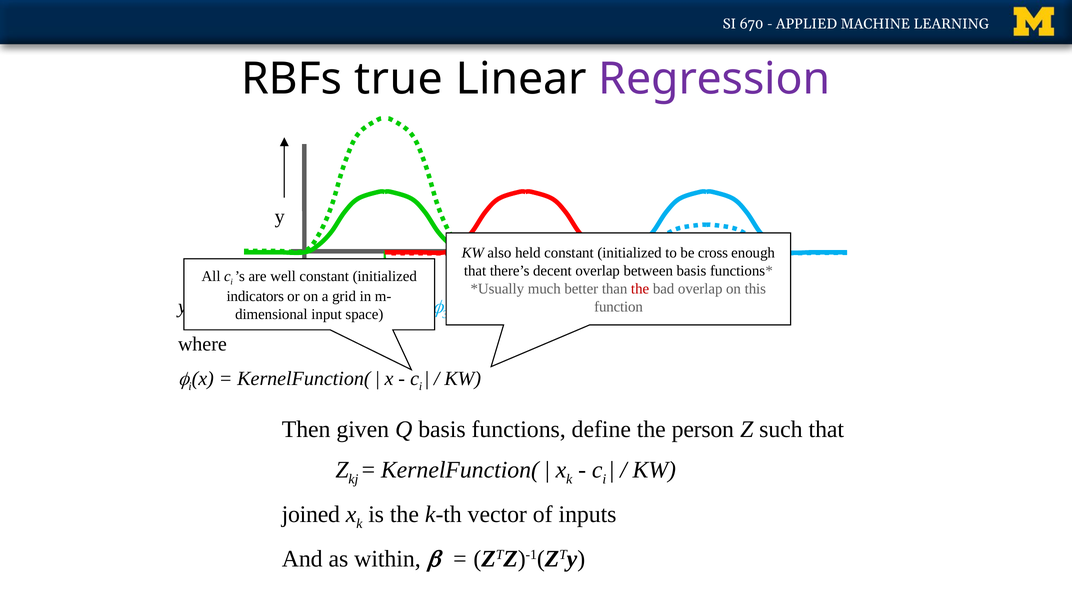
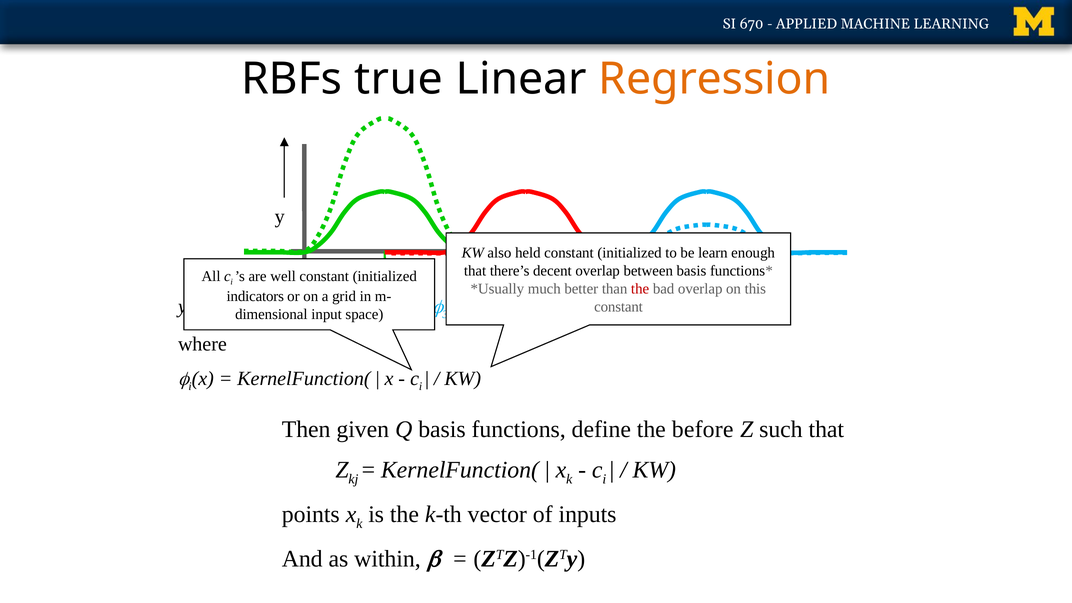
Regression colour: purple -> orange (714, 79)
cross: cross -> learn (713, 253)
function: function -> constant (619, 307)
person: person -> before (703, 429)
joined: joined -> points (311, 514)
